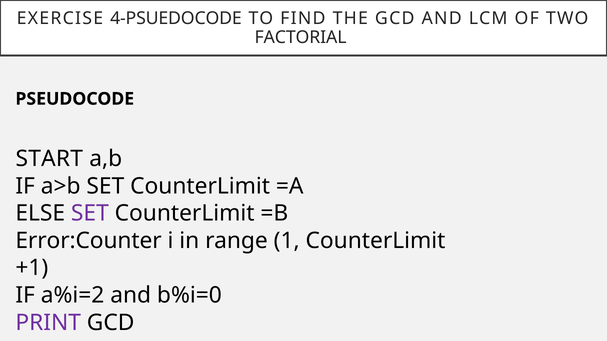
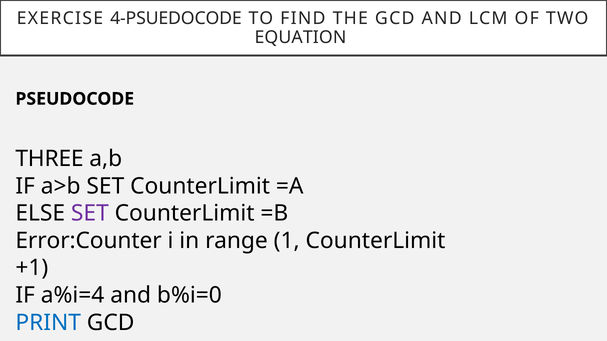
FACTORIAL: FACTORIAL -> EQUATION (300, 38)
START: START -> THREE (50, 159)
a%i=2: a%i=2 -> a%i=4 (73, 296)
PRINT colour: purple -> blue (48, 323)
